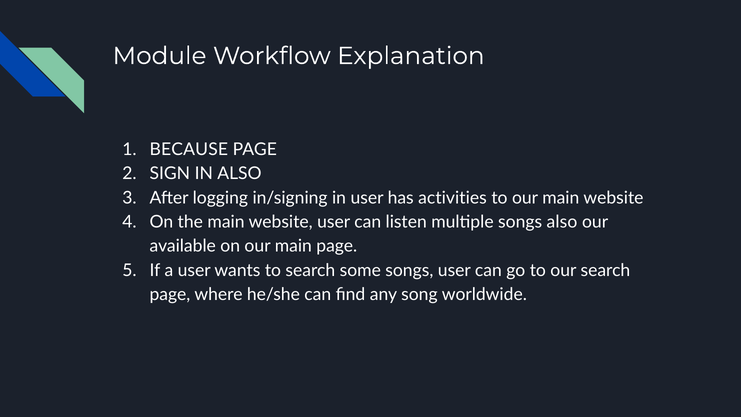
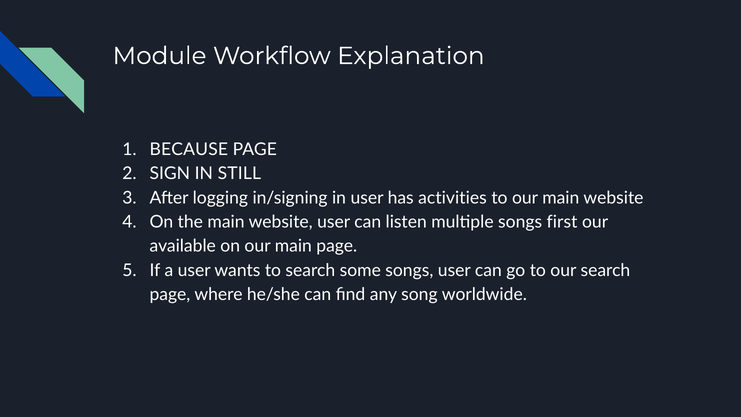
IN ALSO: ALSO -> STILL (239, 174)
songs also: also -> first (562, 222)
